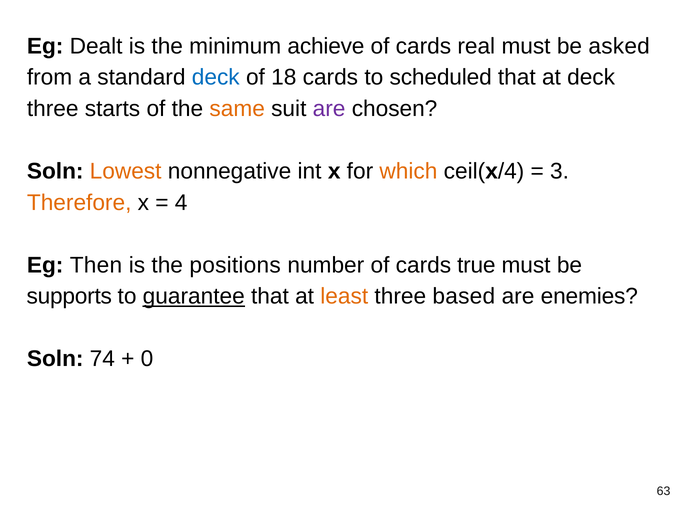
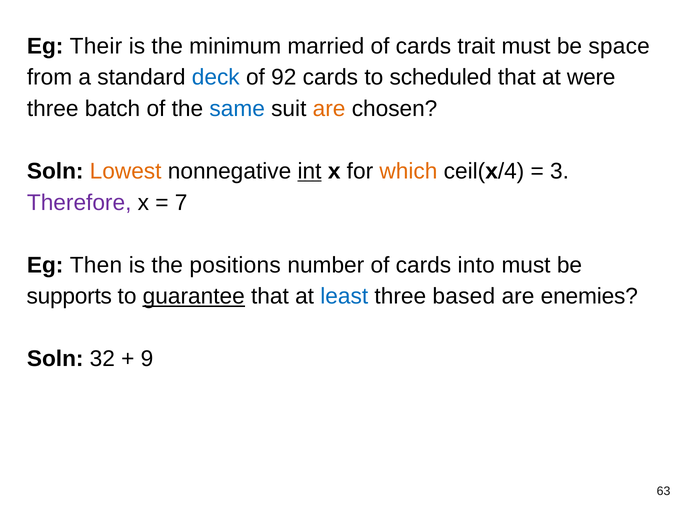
Dealt: Dealt -> Their (96, 46)
achieve: achieve -> married (326, 46)
real: real -> trait (476, 46)
asked: asked -> space (619, 46)
18: 18 -> 92 (284, 77)
at deck: deck -> were (591, 77)
starts: starts -> batch (113, 109)
same colour: orange -> blue (237, 109)
are colour: purple -> orange (329, 109)
int underline: none -> present (310, 171)
Therefore colour: orange -> purple (79, 203)
4: 4 -> 7 (181, 203)
true: true -> into (476, 265)
least colour: orange -> blue (344, 296)
74: 74 -> 32 (102, 359)
0: 0 -> 9 (147, 359)
